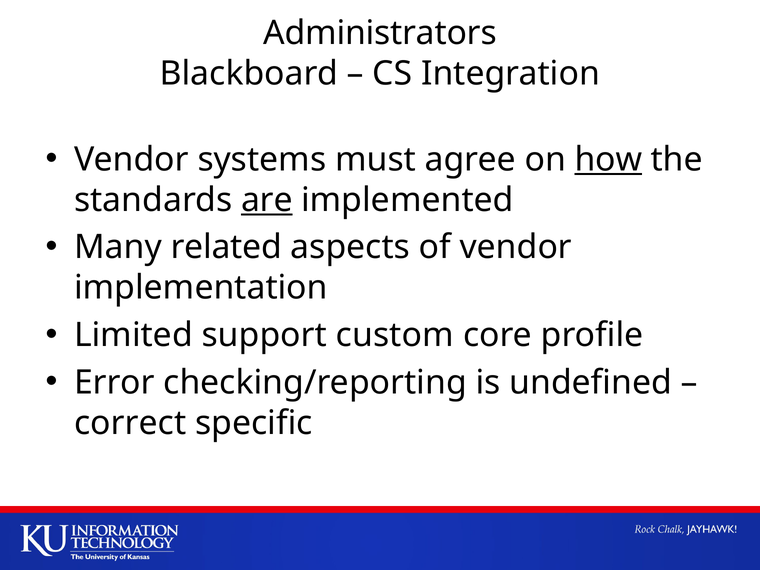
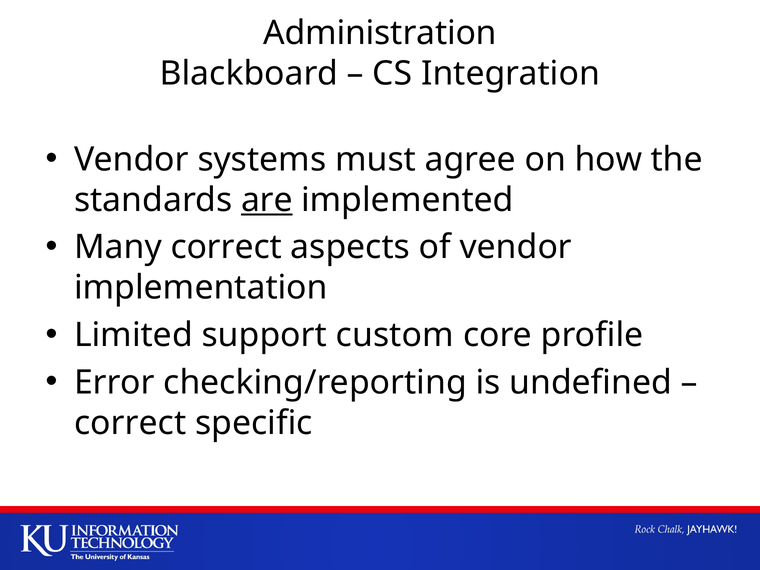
Administrators: Administrators -> Administration (380, 33)
how underline: present -> none (608, 159)
Many related: related -> correct (226, 247)
